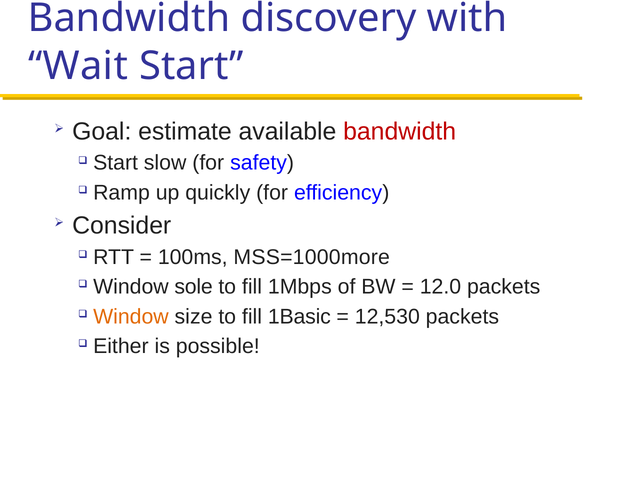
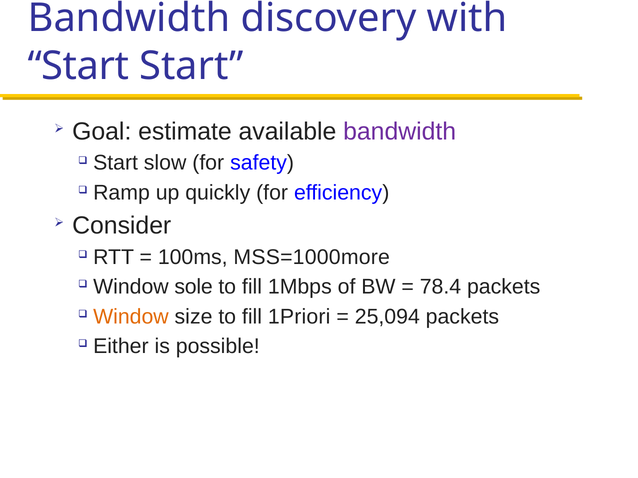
Wait: Wait -> Start (78, 66)
bandwidth colour: red -> purple (400, 131)
12.0: 12.0 -> 78.4 (440, 287)
1Basic: 1Basic -> 1Priori (299, 317)
12,530: 12,530 -> 25,094 (387, 317)
